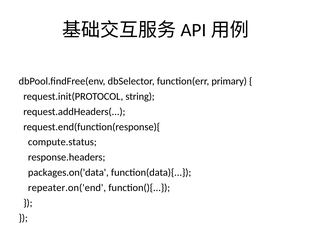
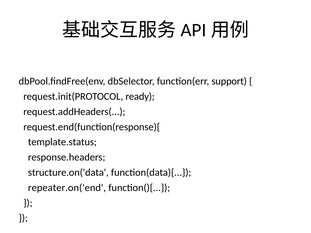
primary: primary -> support (229, 81)
string: string -> ready (140, 97)
compute.status: compute.status -> template.status (62, 142)
packages.on('data: packages.on('data -> structure.on('data (68, 173)
